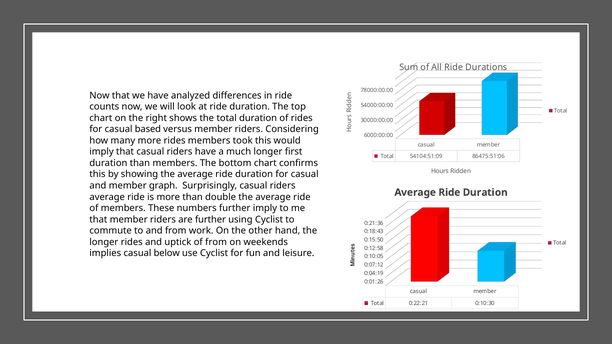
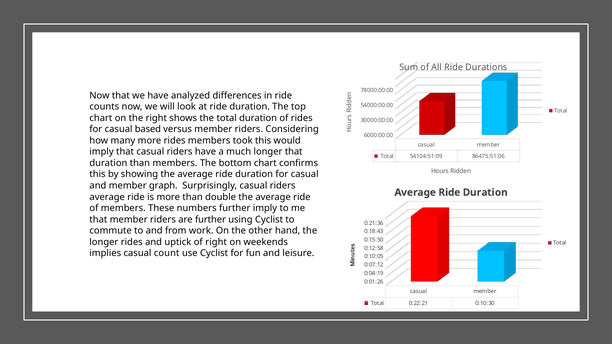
longer first: first -> that (294, 152)
of from: from -> right (216, 242)
below: below -> count (167, 253)
